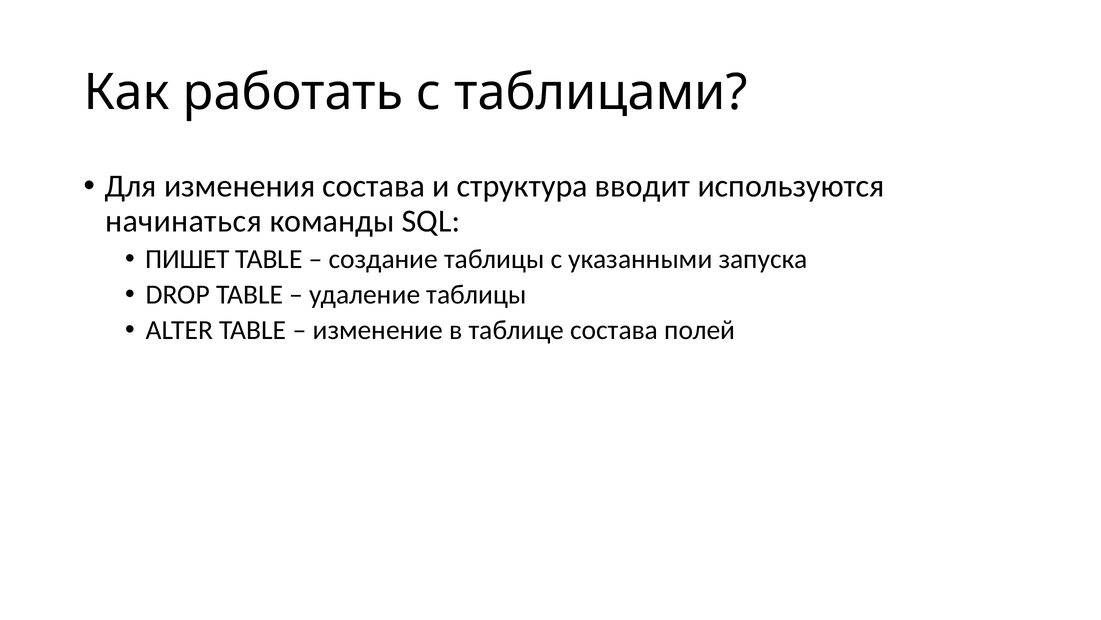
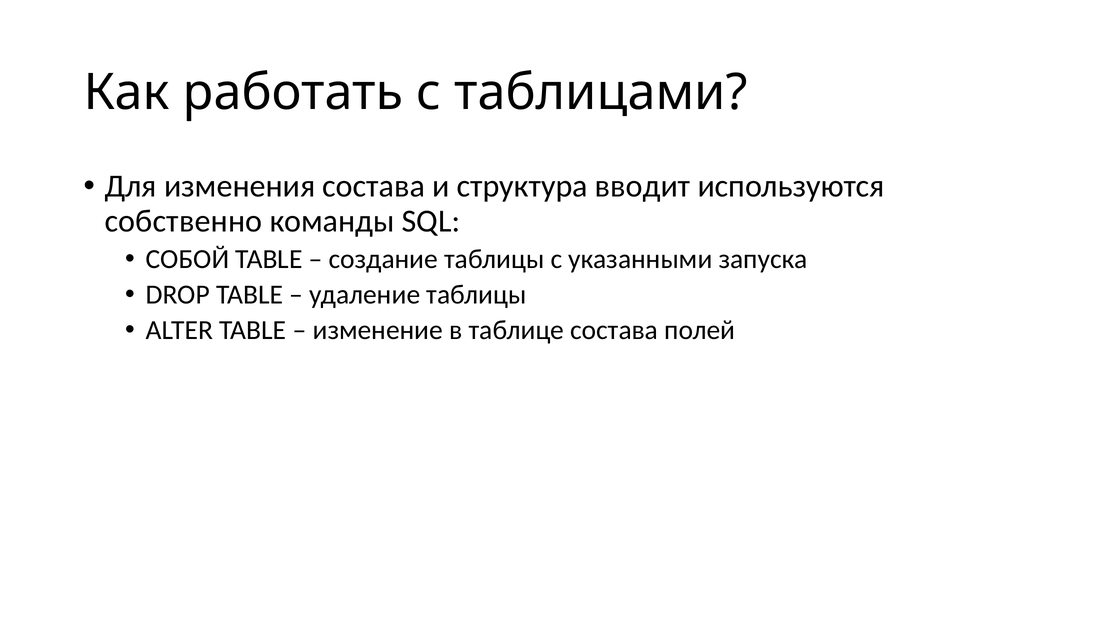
начинаться: начинаться -> собственно (183, 221)
ПИШЕТ: ПИШЕТ -> СОБОЙ (188, 259)
